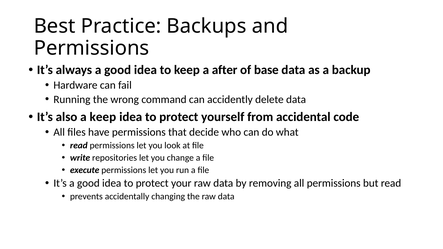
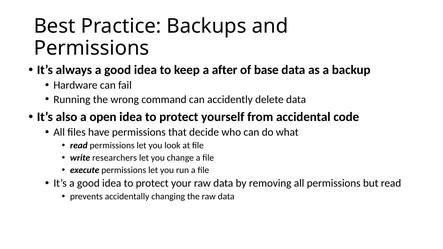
a keep: keep -> open (103, 117)
repositories: repositories -> researchers (115, 158)
